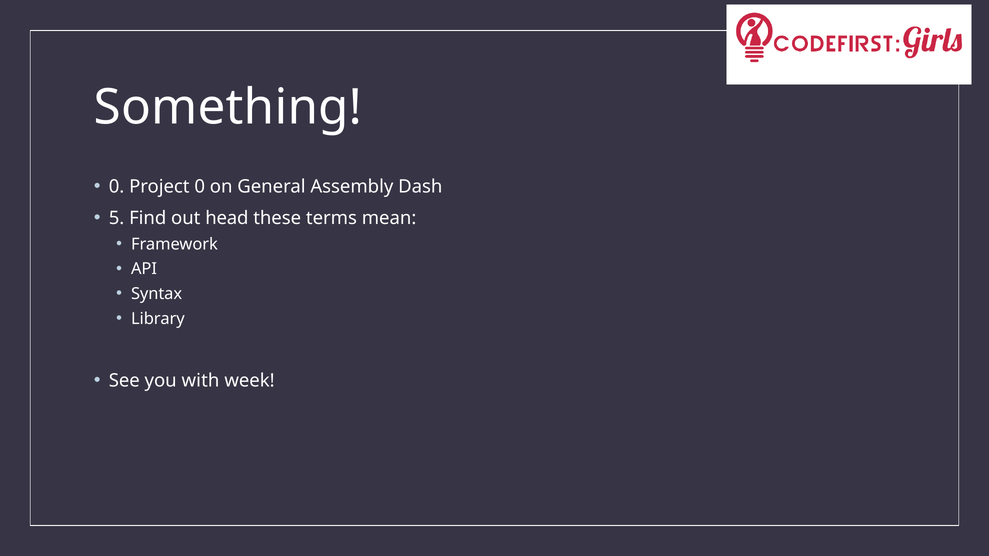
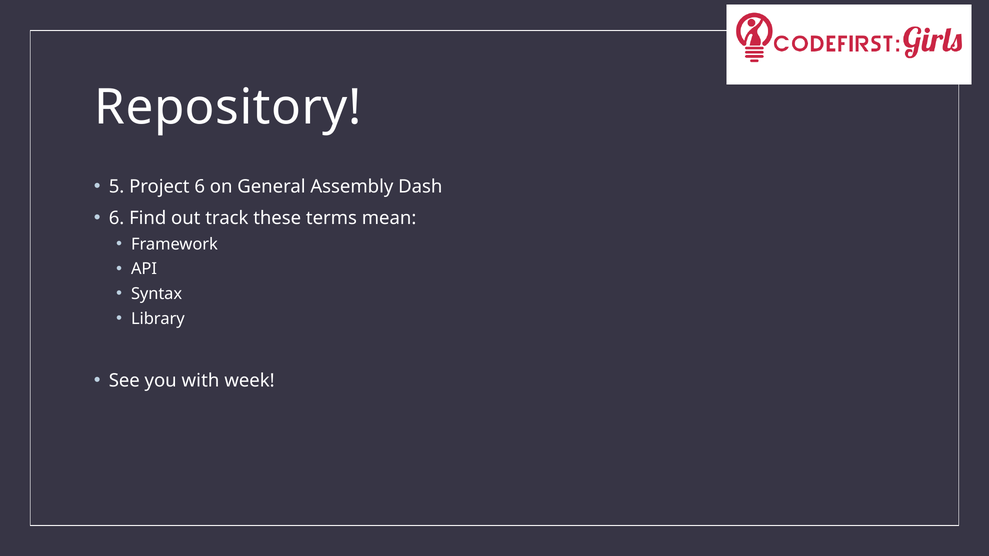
Something: Something -> Repository (228, 107)
0: 0 -> 5 (117, 187)
Project 0: 0 -> 6 (200, 187)
5: 5 -> 6 (117, 218)
head: head -> track (227, 218)
